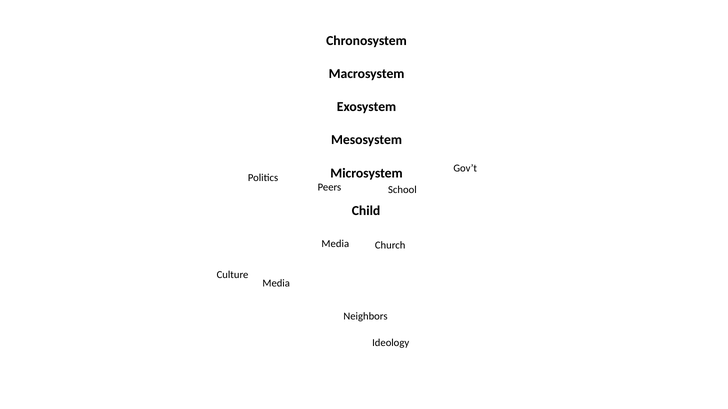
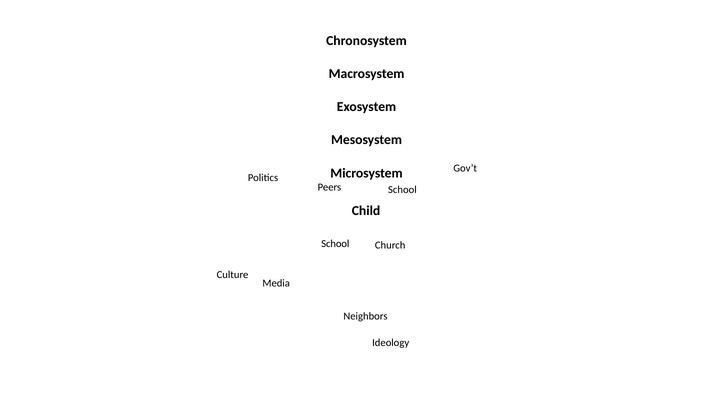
Media: Media -> School (335, 244)
